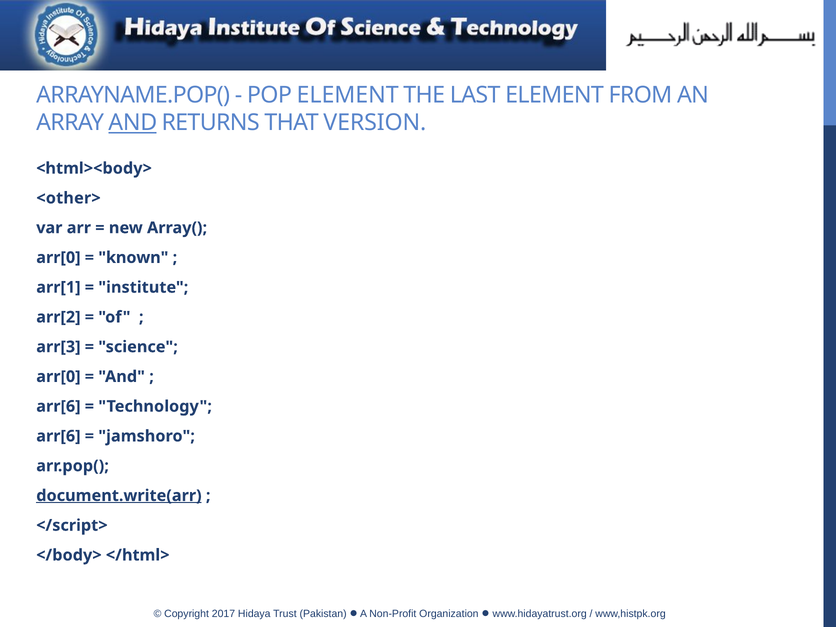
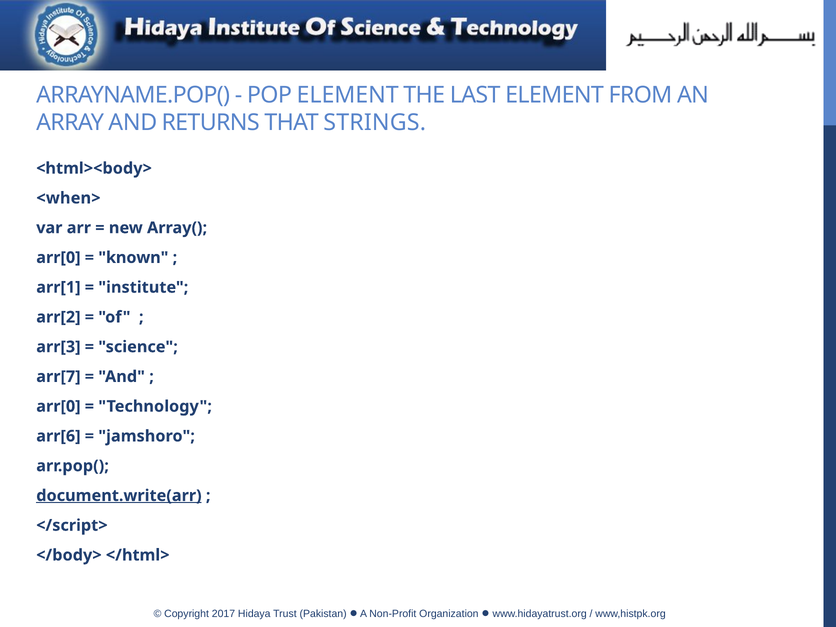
AND underline: present -> none (133, 123)
VERSION: VERSION -> STRINGS (375, 123)
<other>: <other> -> <when> (68, 198)
arr[0: arr[0 -> arr[7 (58, 377)
arr[6: arr[6 -> arr[0 (58, 406)
